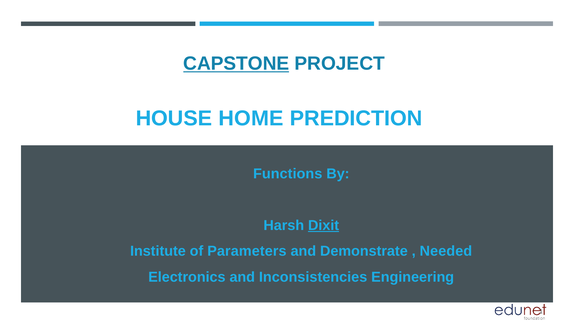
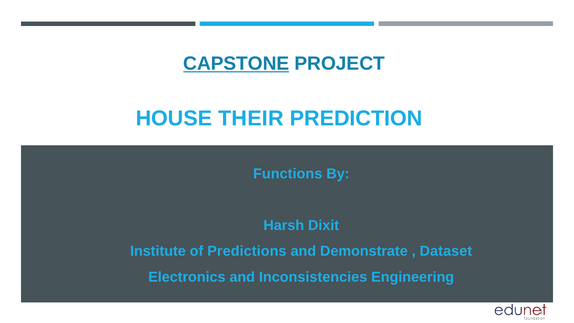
HOME: HOME -> THEIR (251, 118)
Dixit underline: present -> none (324, 225)
Parameters: Parameters -> Predictions (247, 251)
Needed: Needed -> Dataset (446, 251)
